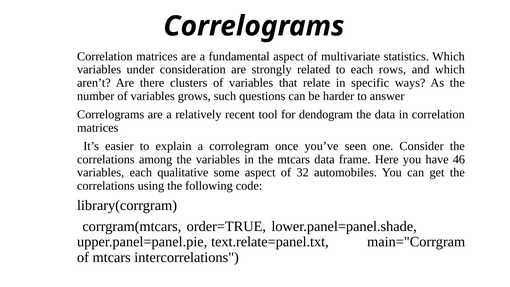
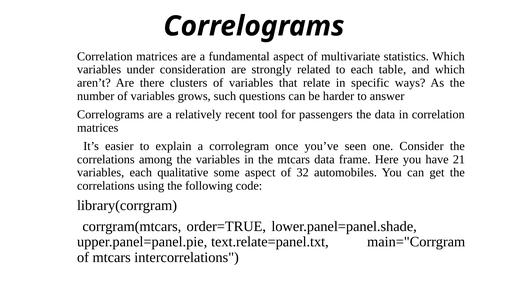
rows: rows -> table (392, 70)
dendogram: dendogram -> passengers (326, 114)
46: 46 -> 21 (459, 159)
